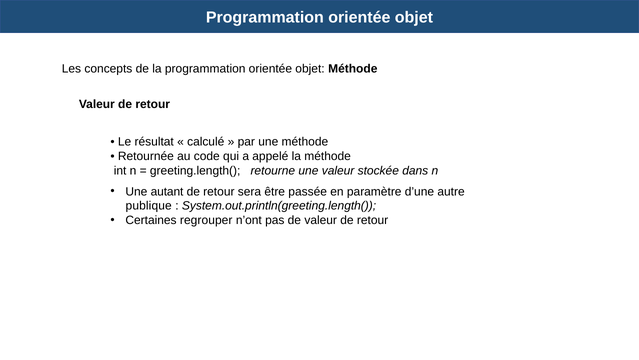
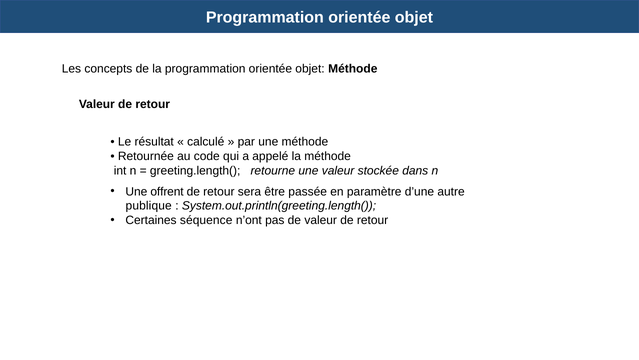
autant: autant -> offrent (167, 191)
regrouper: regrouper -> séquence (206, 220)
